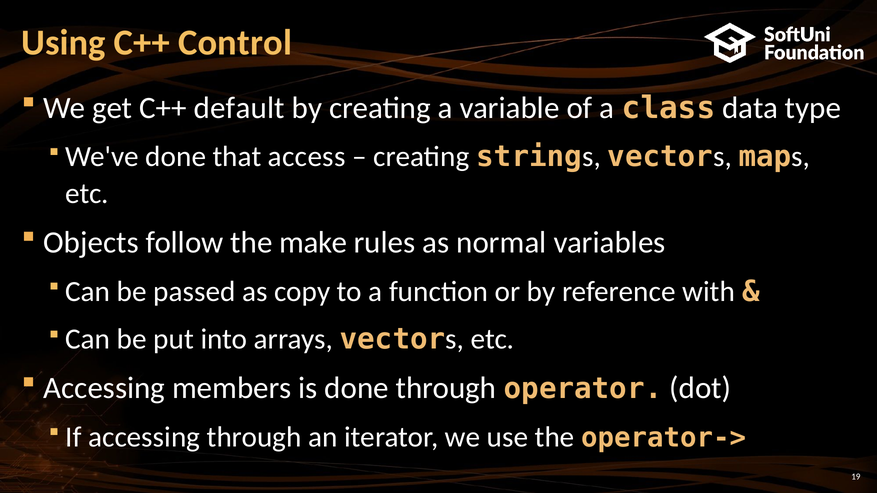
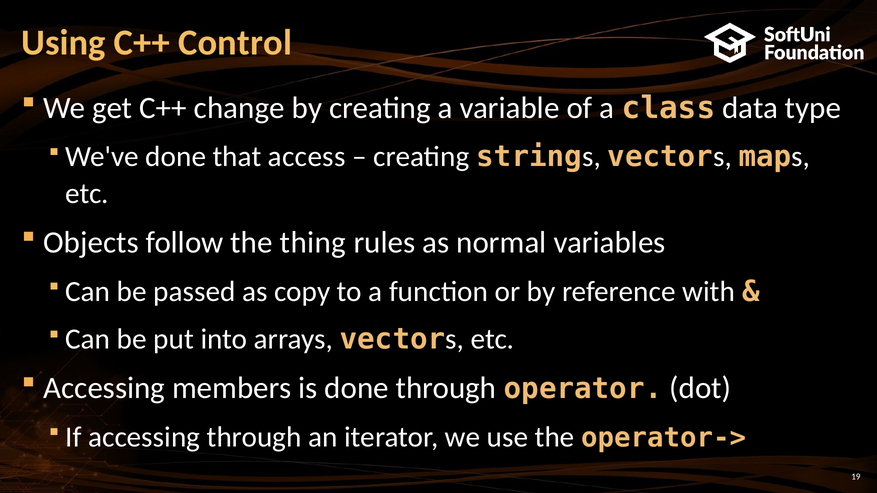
default: default -> change (239, 108)
make: make -> thing (313, 243)
